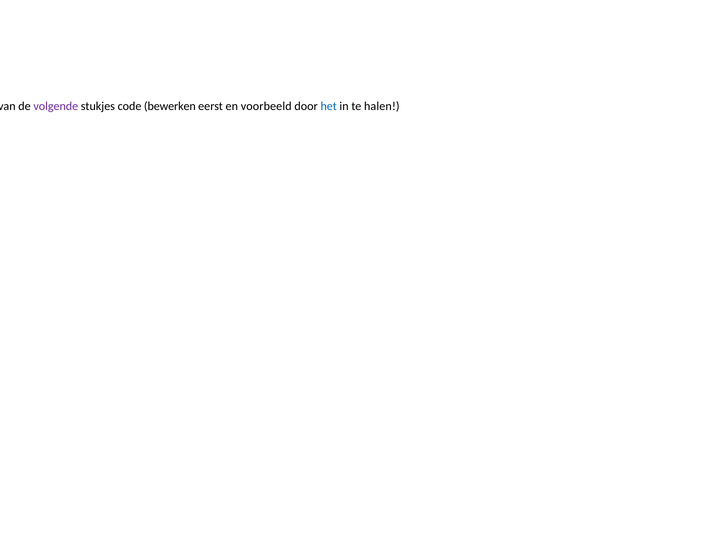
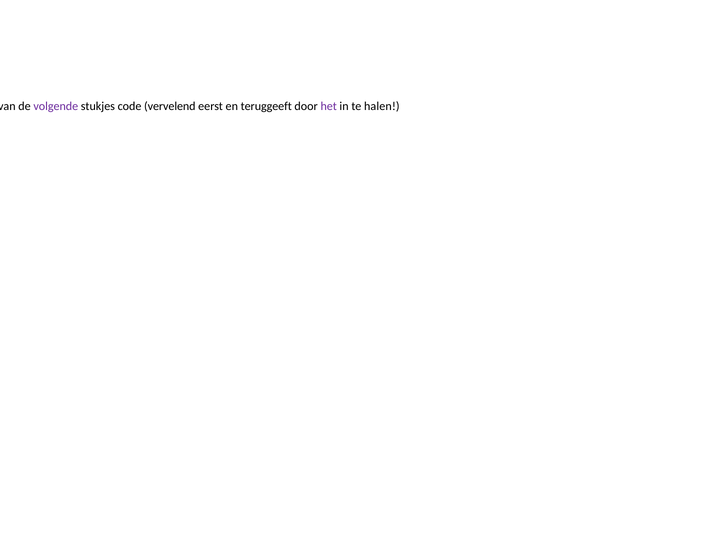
bewerken: bewerken -> vervelend (170, 106)
voorbeeld: voorbeeld -> teruggeeft (266, 106)
het colour: blue -> purple (329, 106)
